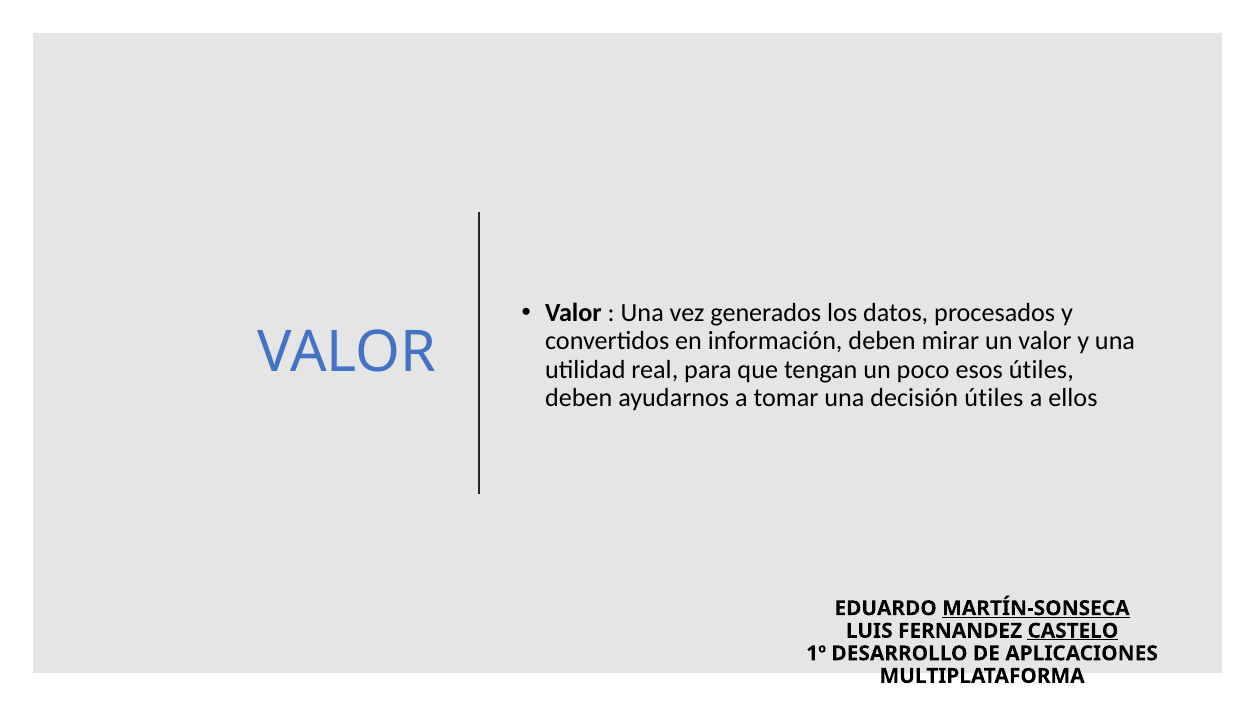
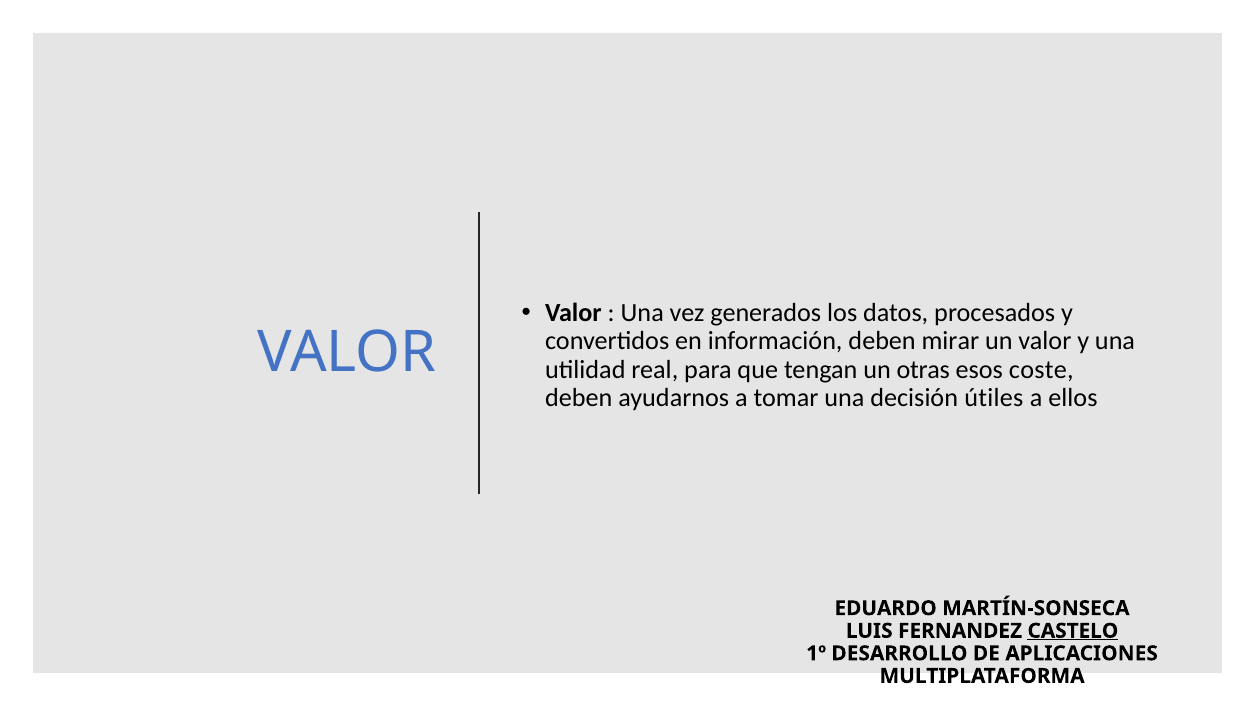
poco: poco -> otras (923, 370)
esos útiles: útiles -> coste (1041, 370)
MARTÍN-SONSECA underline: present -> none (1036, 608)
